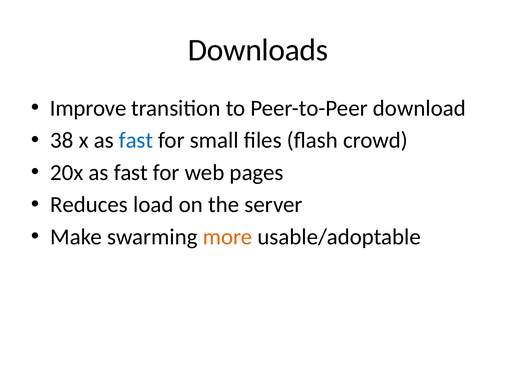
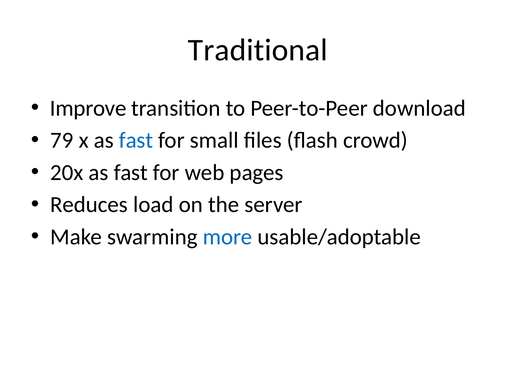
Downloads: Downloads -> Traditional (258, 50)
38: 38 -> 79 (62, 140)
more colour: orange -> blue (228, 237)
